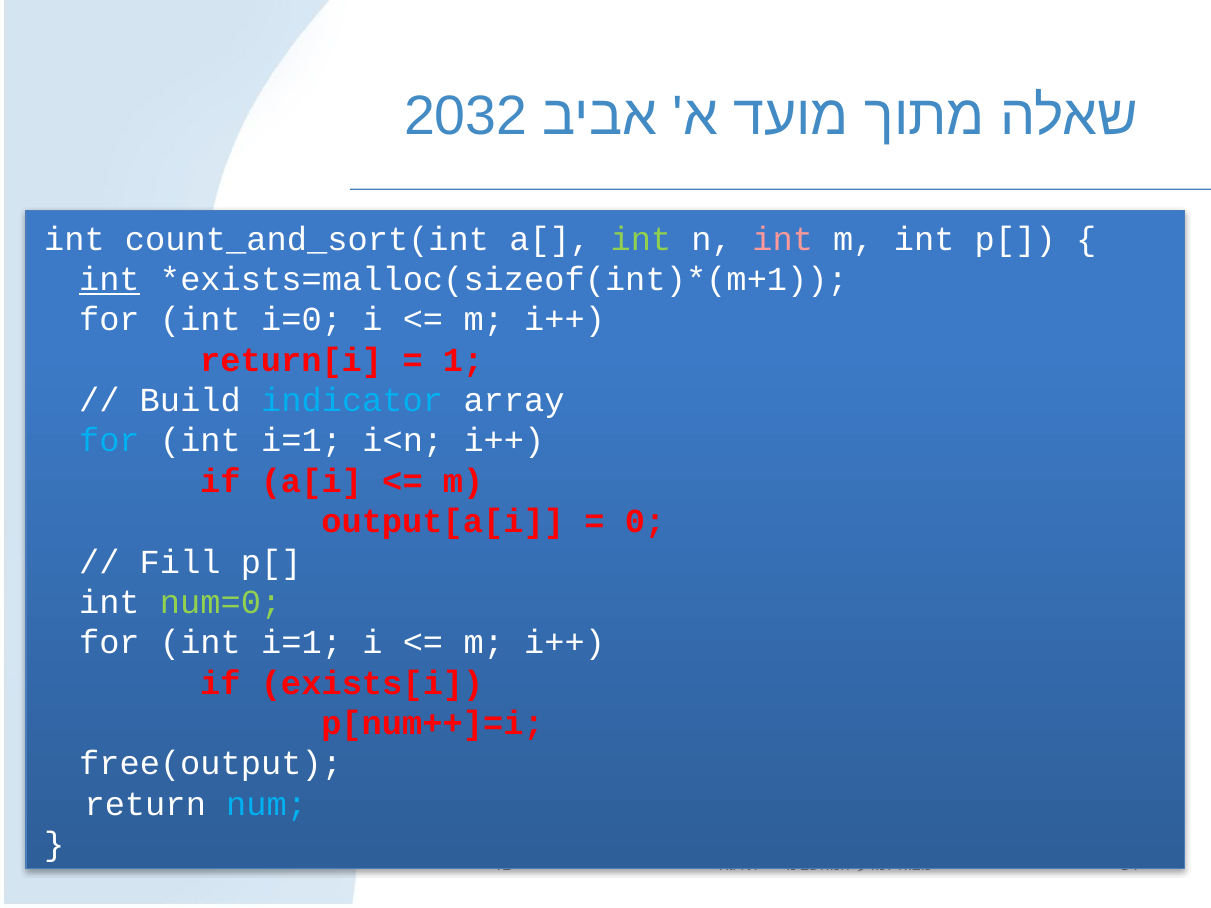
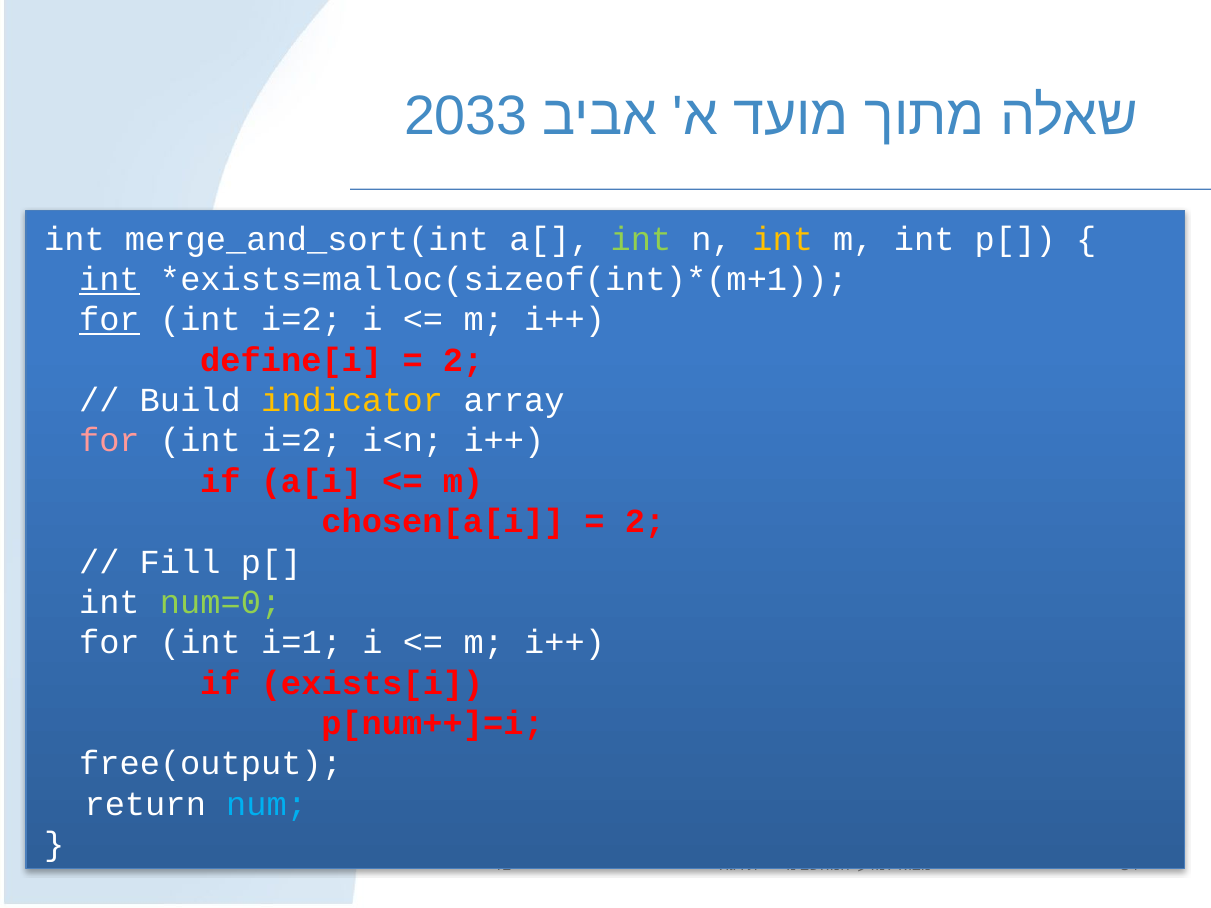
2032: 2032 -> 2033 (466, 116)
count_and_sort(int: count_and_sort(int -> merge_and_sort(int (307, 239)
int colour: pink -> yellow (783, 239)
for underline: none -> present (109, 320)
i=0: i=0 -> i=2 (302, 320)
return[i: return[i -> define[i (291, 360)
1: 1 -> 2 (463, 360)
indicator colour: light blue -> yellow (352, 401)
for colour: light blue -> pink (109, 441)
i=1: i=1 -> i=2 (302, 441)
output[a[i: output[a[i -> chosen[a[i (443, 522)
0: 0 -> 2 (645, 522)
